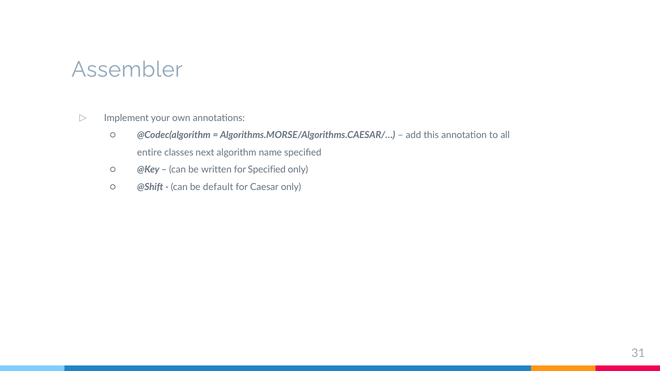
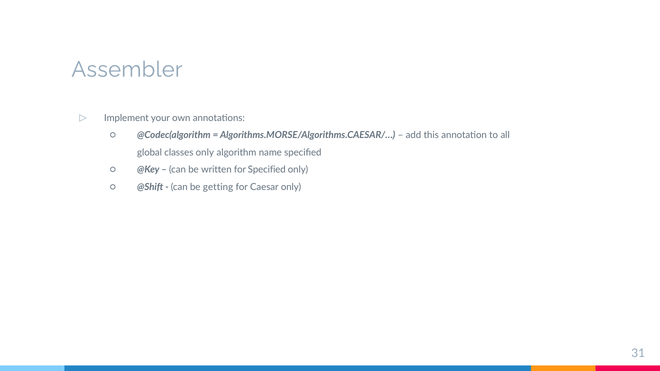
entire: entire -> global (150, 153)
classes next: next -> only (205, 153)
default: default -> getting (218, 187)
